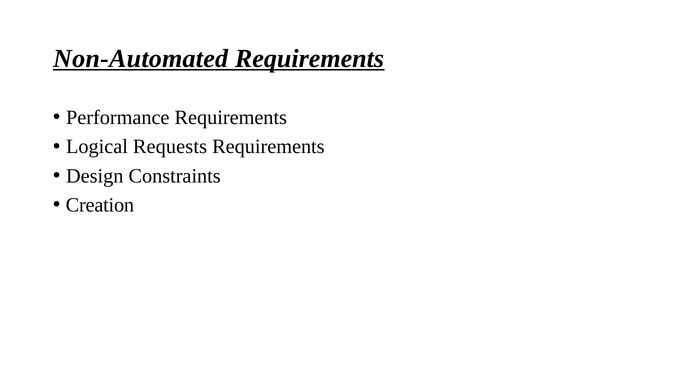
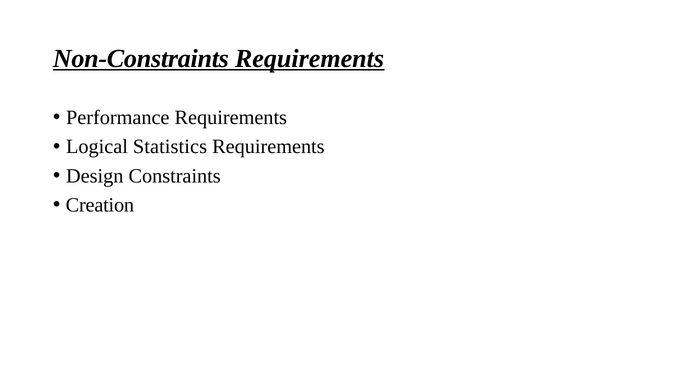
Non-Automated: Non-Automated -> Non-Constraints (141, 58)
Requests: Requests -> Statistics (170, 147)
